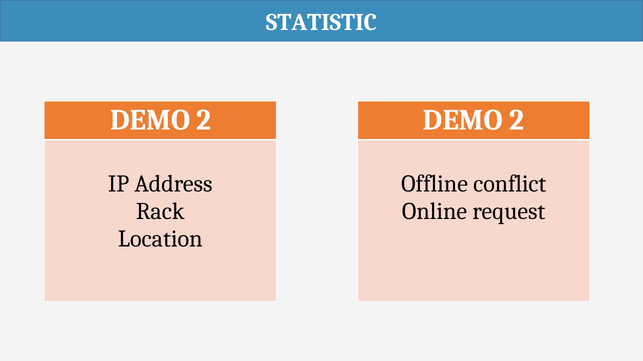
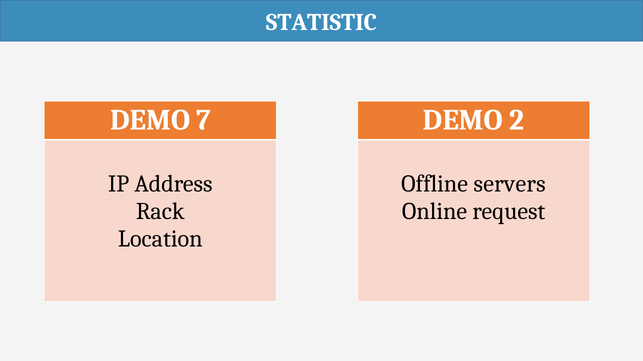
2: 2 -> 7 (204, 121)
conflict: conflict -> servers (510, 184)
